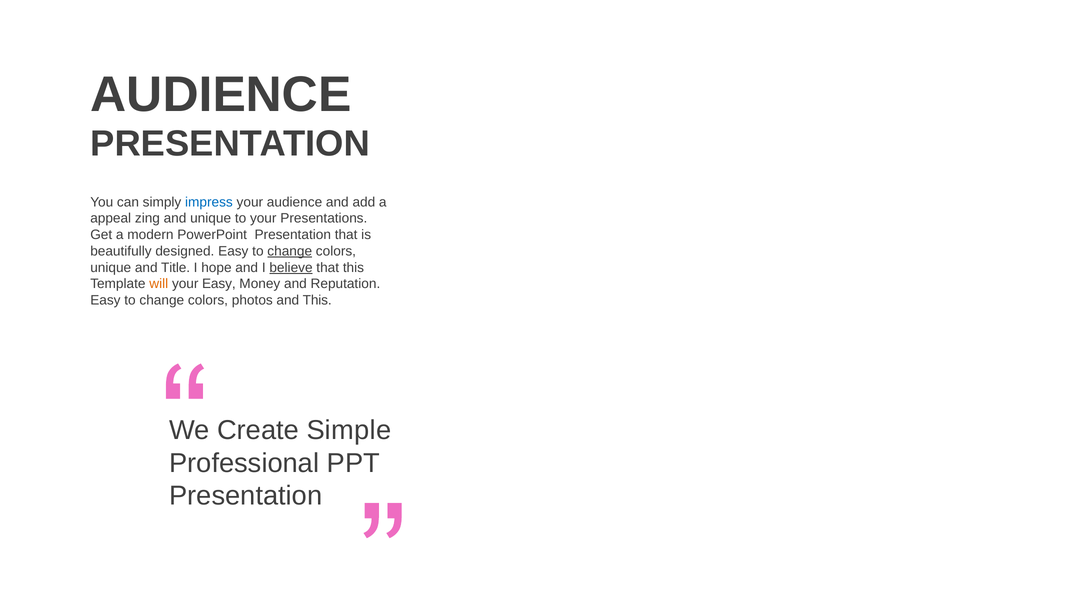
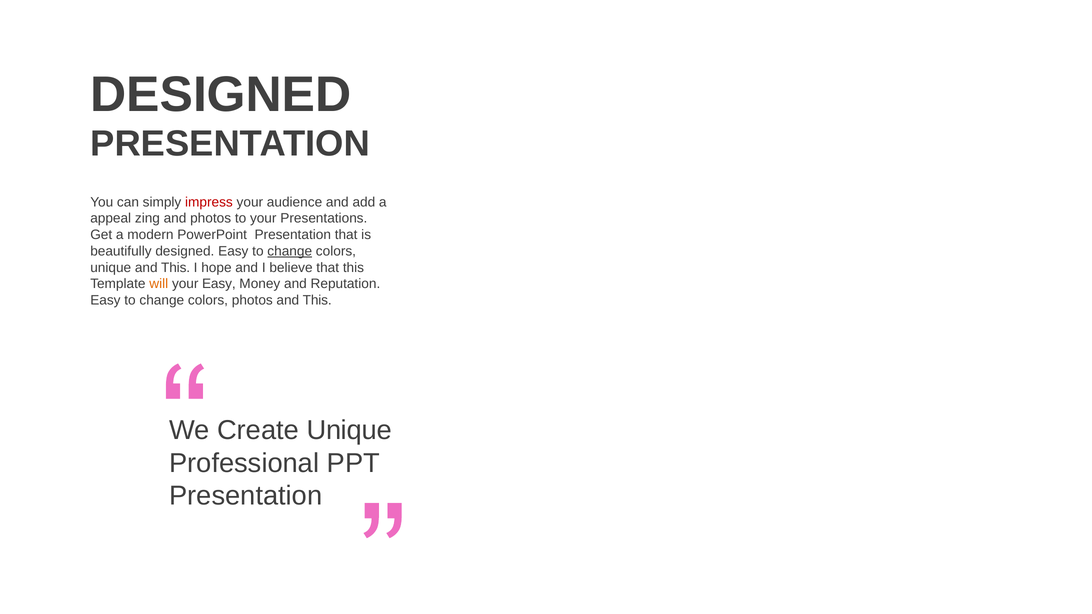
AUDIENCE: AUDIENCE -> DESIGNED (221, 95)
impress colour: blue -> red (209, 202)
and unique: unique -> photos (211, 218)
Title: Title -> This (176, 268)
believe underline: present -> none (291, 268)
Create Simple: Simple -> Unique (349, 431)
